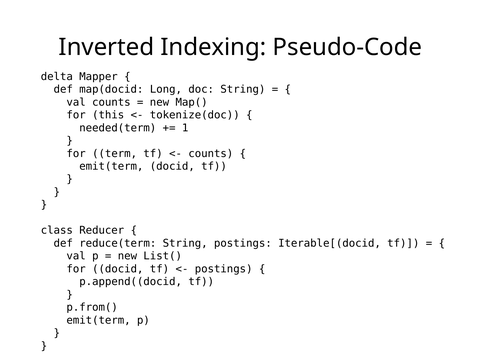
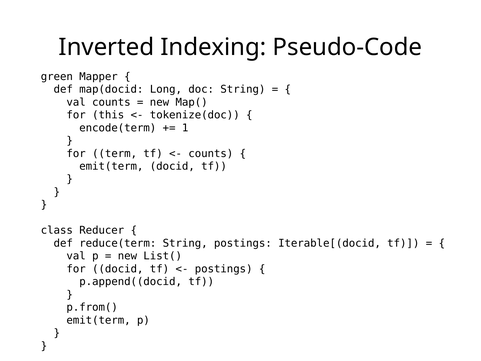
delta: delta -> green (57, 76)
needed(term: needed(term -> encode(term (118, 128)
